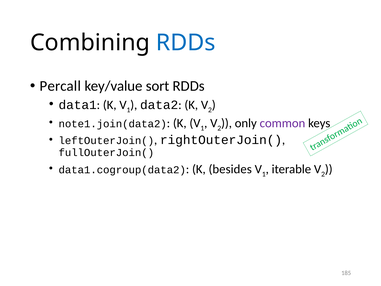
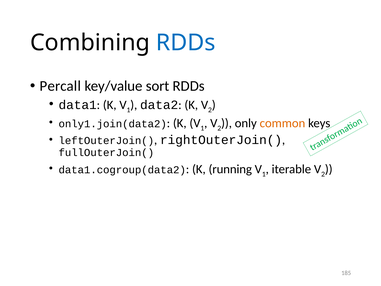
note1.join(data2: note1.join(data2 -> only1.join(data2 (113, 124)
common colour: purple -> orange (282, 123)
besides: besides -> running (230, 169)
